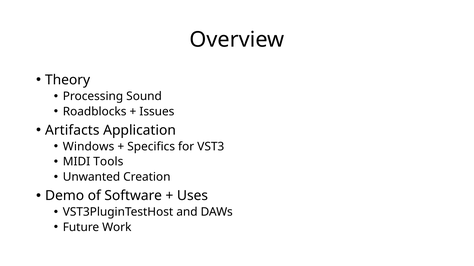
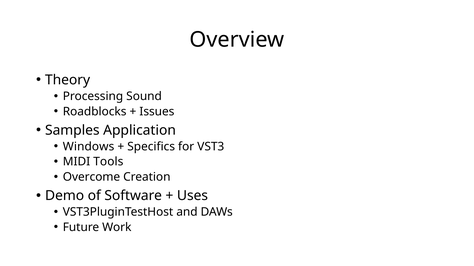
Artifacts: Artifacts -> Samples (72, 131)
Unwanted: Unwanted -> Overcome (91, 177)
